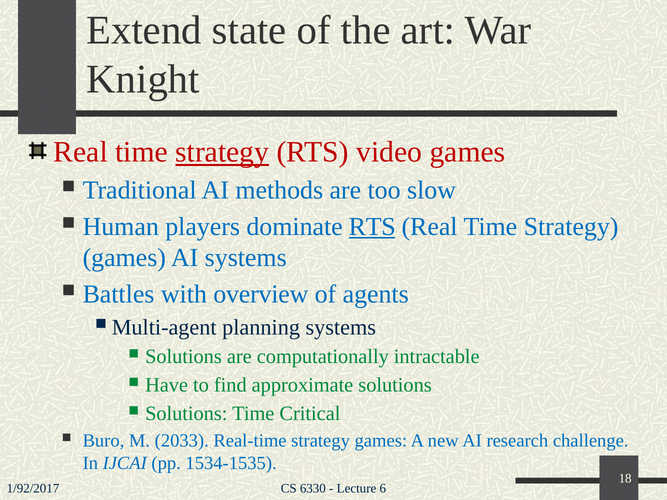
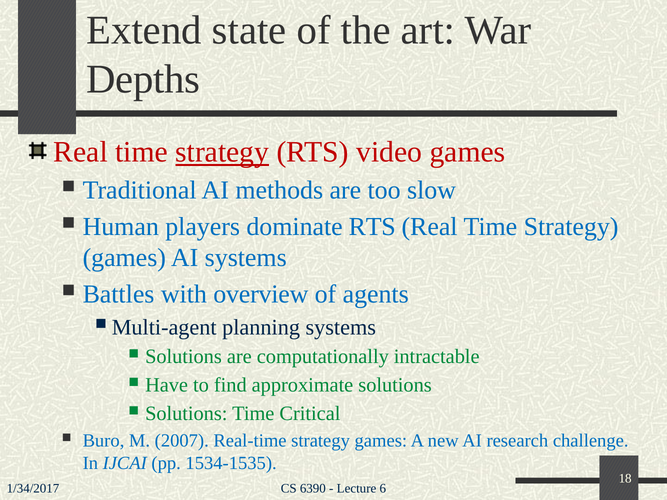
Knight: Knight -> Depths (143, 79)
RTS underline: present -> none (372, 227)
2033: 2033 -> 2007 (182, 441)
1/92/2017: 1/92/2017 -> 1/34/2017 (33, 489)
6330: 6330 -> 6390 (313, 489)
